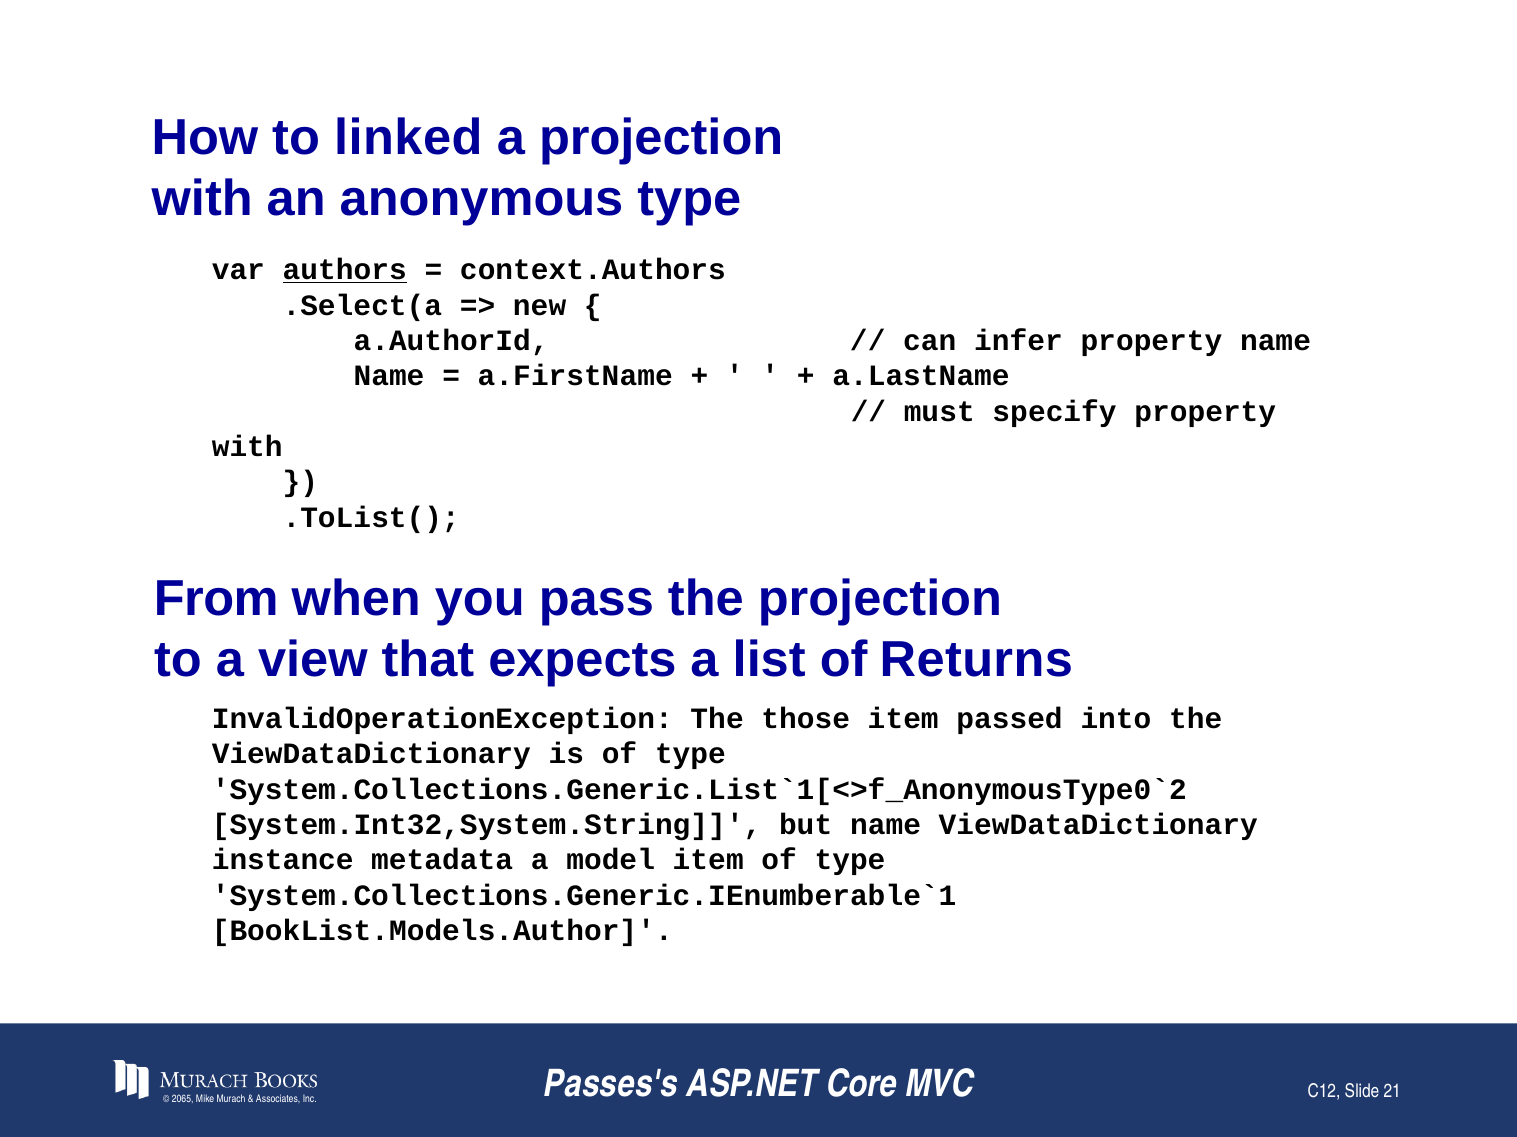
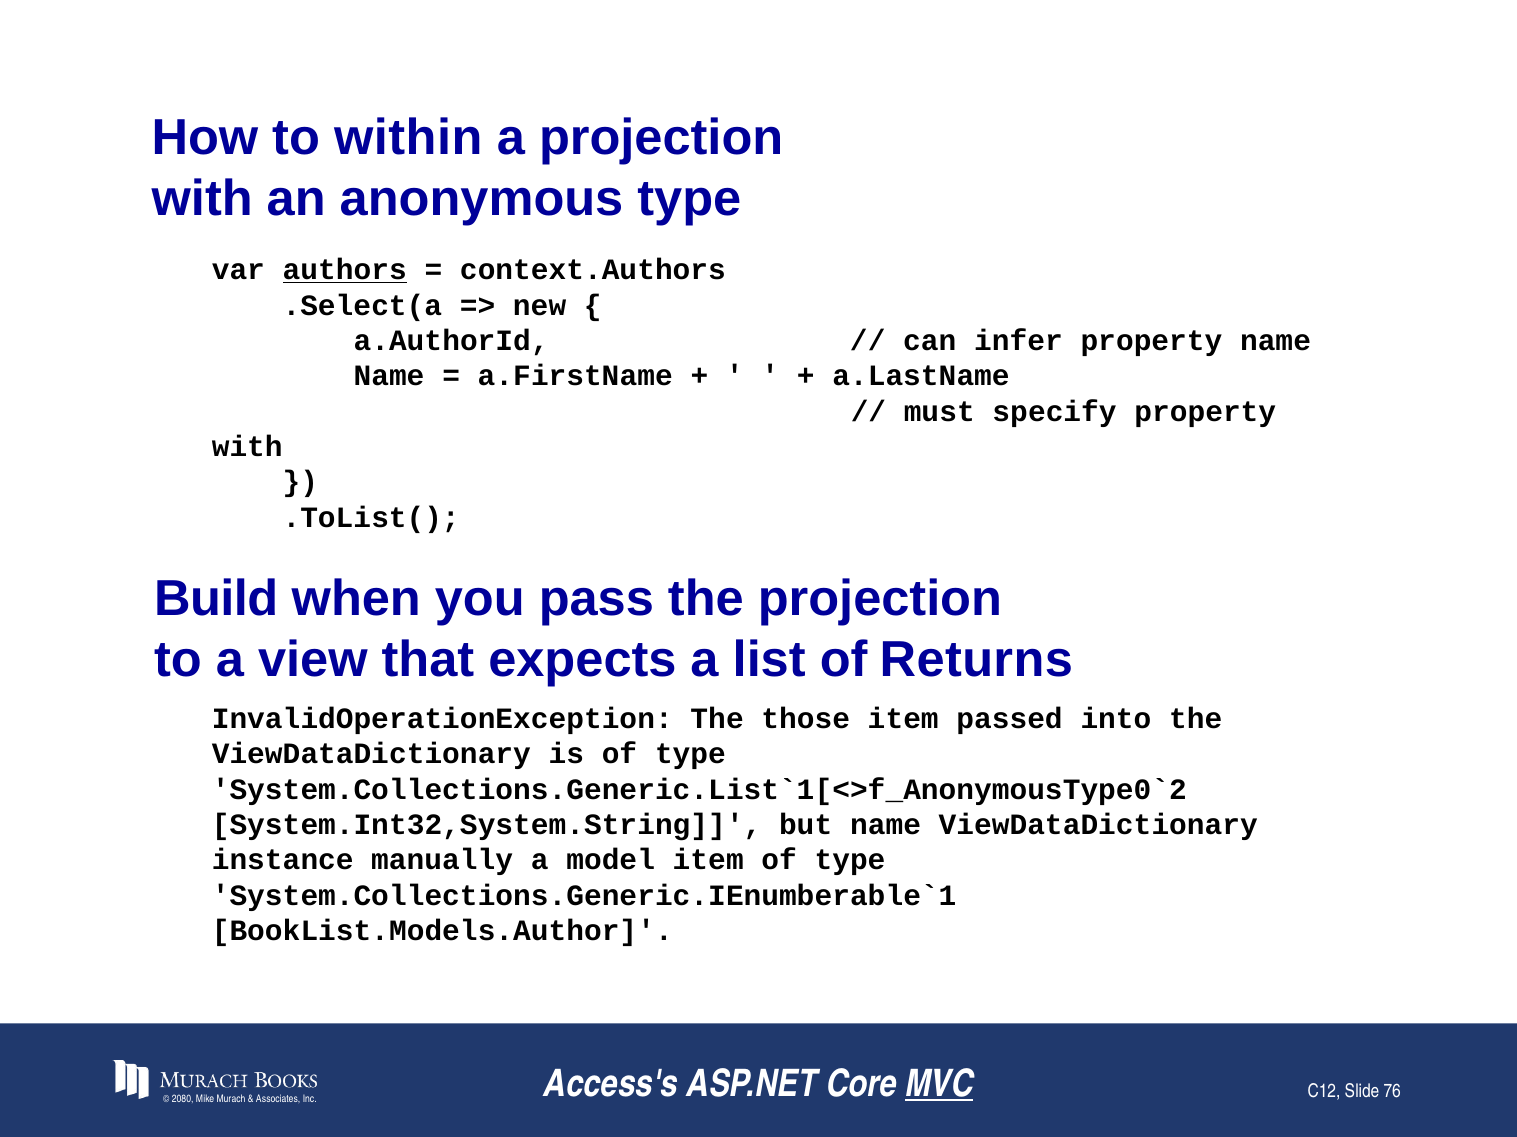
linked: linked -> within (408, 138)
From: From -> Build (216, 599)
metadata: metadata -> manually (442, 861)
Passes's: Passes's -> Access's (611, 1085)
MVC underline: none -> present (939, 1085)
2065: 2065 -> 2080 (183, 1099)
21: 21 -> 76 (1392, 1092)
